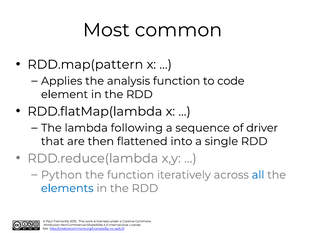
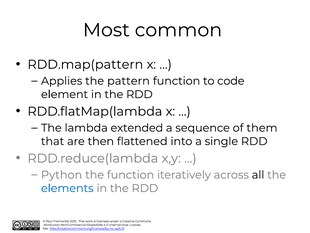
analysis: analysis -> pattern (128, 81)
following: following -> extended (137, 128)
driver: driver -> them (262, 128)
all colour: blue -> black (258, 175)
